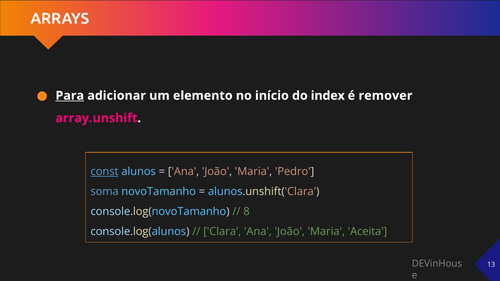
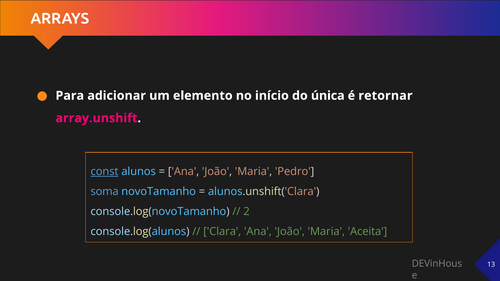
Para underline: present -> none (70, 96)
index: index -> única (328, 96)
remover: remover -> retornar (385, 96)
8: 8 -> 2 (247, 212)
